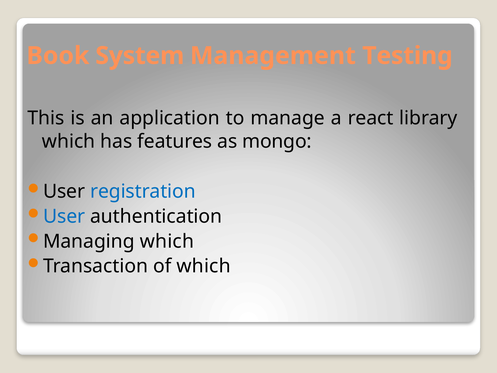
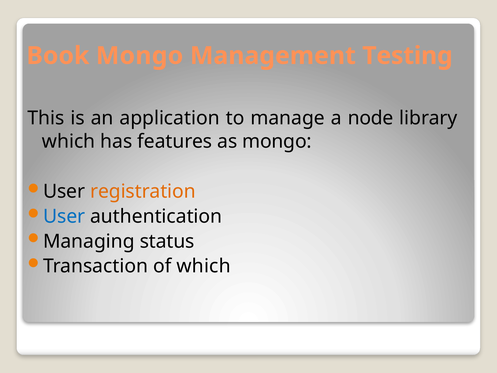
Book System: System -> Mongo (140, 56)
react: react -> node (371, 118)
registration colour: blue -> orange (143, 191)
Managing which: which -> status (167, 241)
